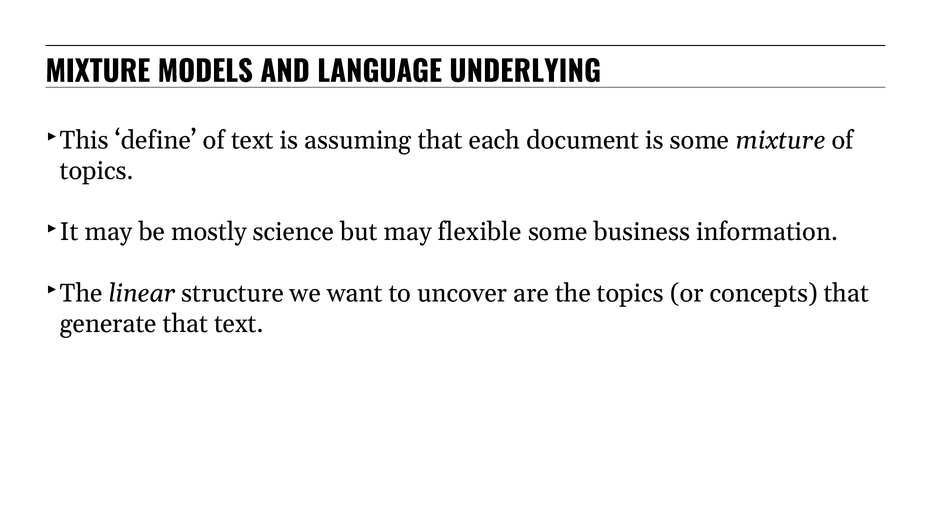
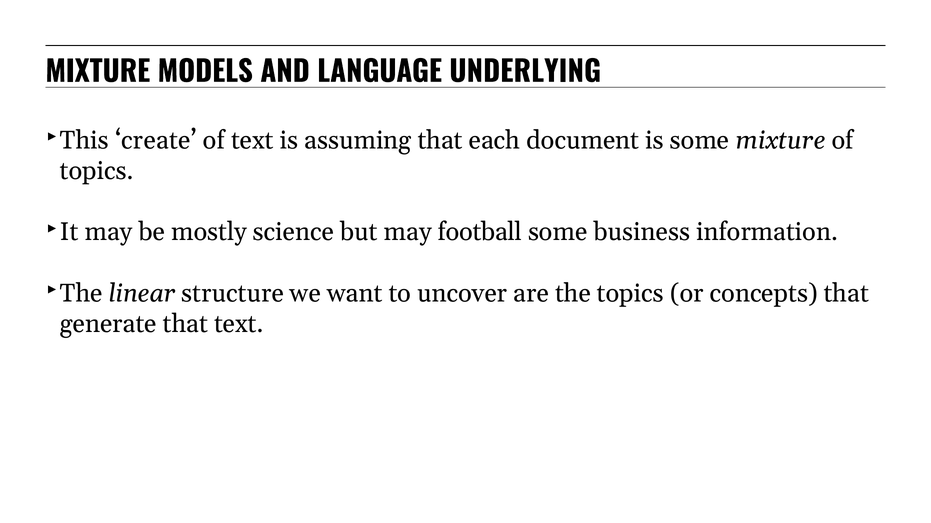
define: define -> create (156, 140)
flexible: flexible -> football (480, 232)
